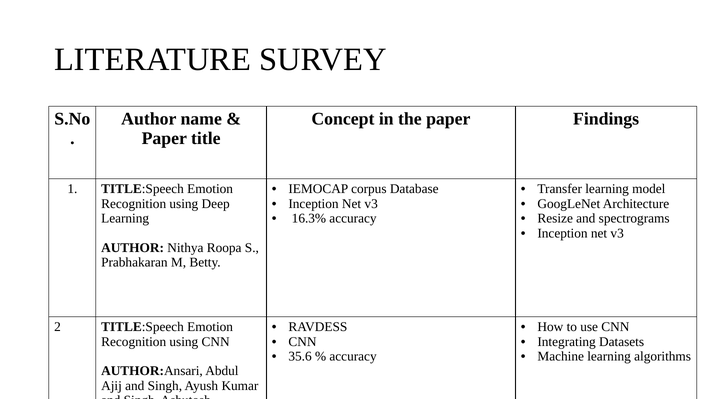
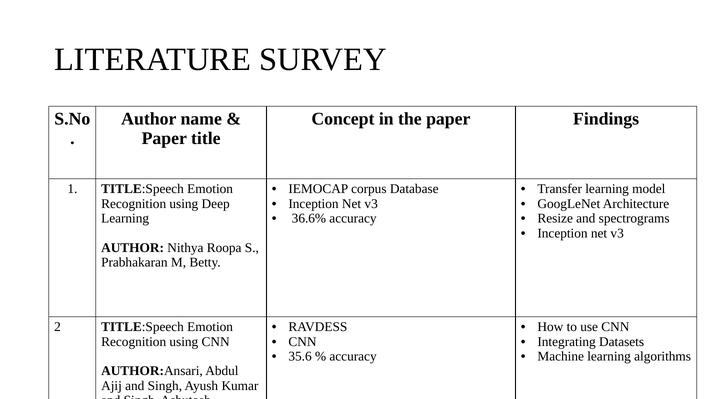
16.3%: 16.3% -> 36.6% (309, 219)
